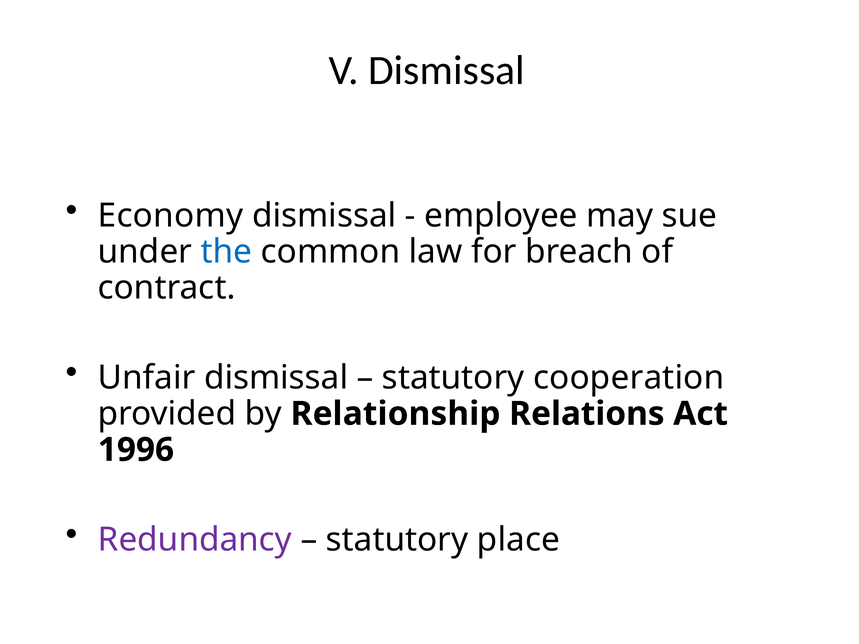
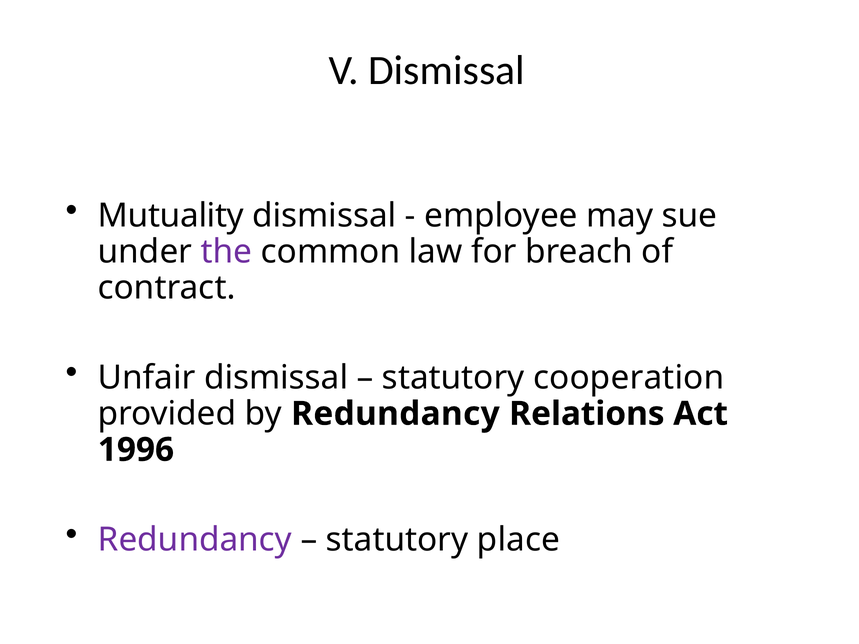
Economy: Economy -> Mutuality (171, 216)
the colour: blue -> purple (227, 252)
by Relationship: Relationship -> Redundancy (395, 414)
